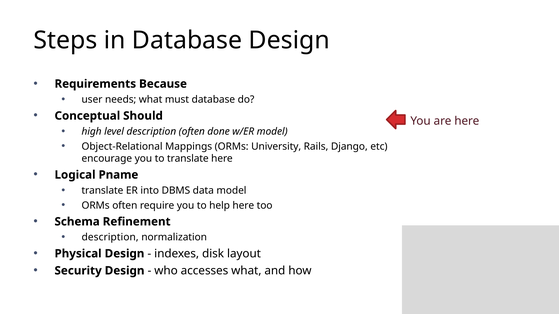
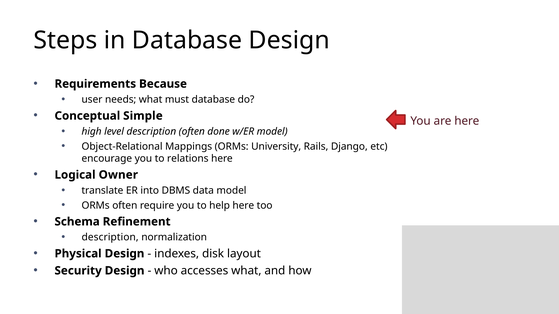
Should: Should -> Simple (143, 116)
to translate: translate -> relations (188, 159)
Pname: Pname -> Owner (118, 175)
